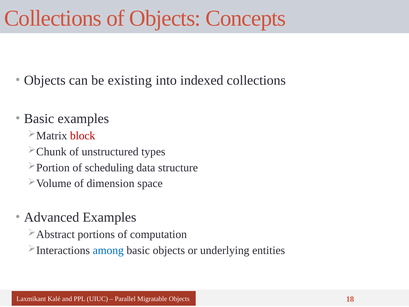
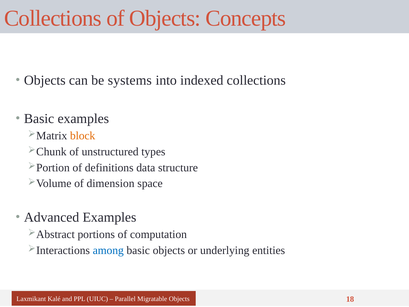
existing: existing -> systems (130, 80)
block colour: red -> orange (83, 136)
scheduling: scheduling -> definitions (109, 167)
